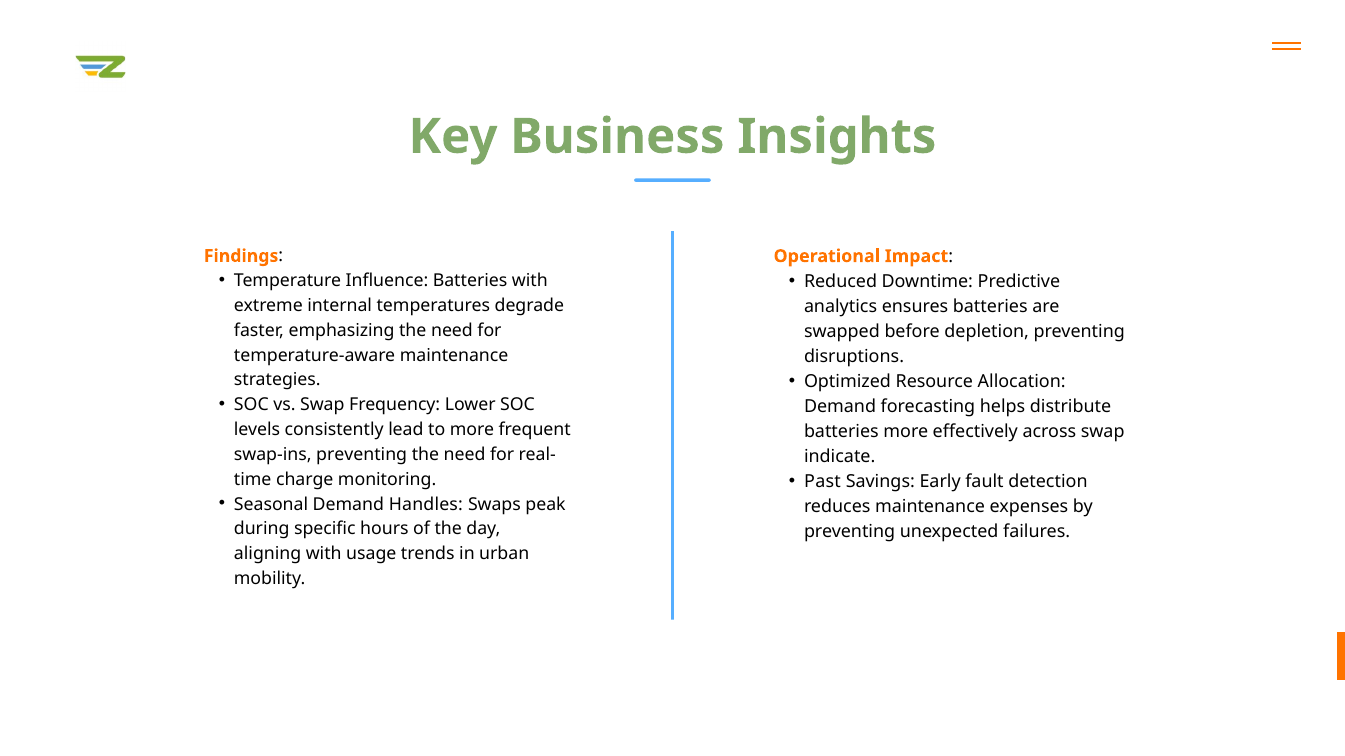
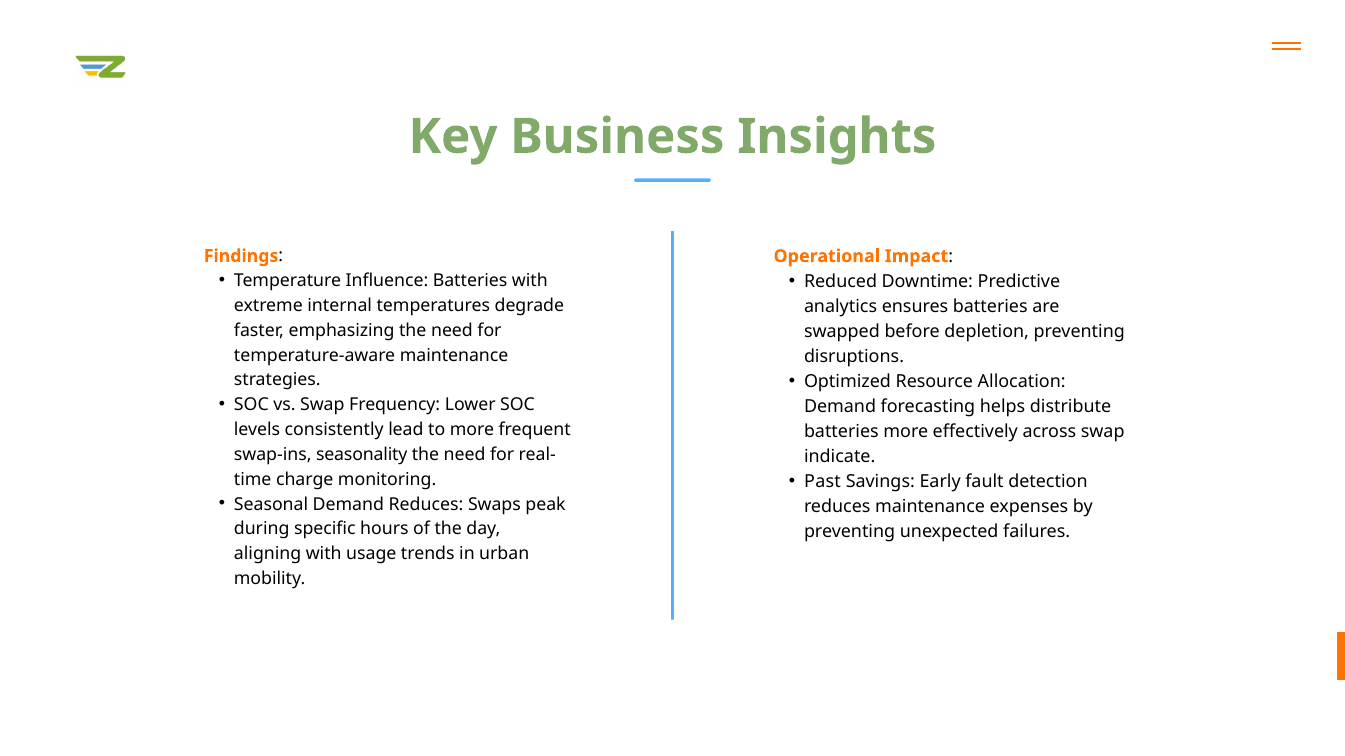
swap-ins preventing: preventing -> seasonality (362, 455)
Demand Handles: Handles -> Reduces (426, 505)
